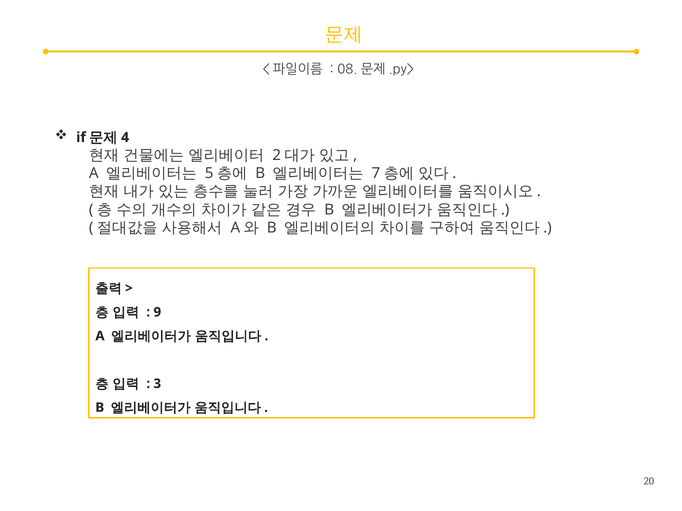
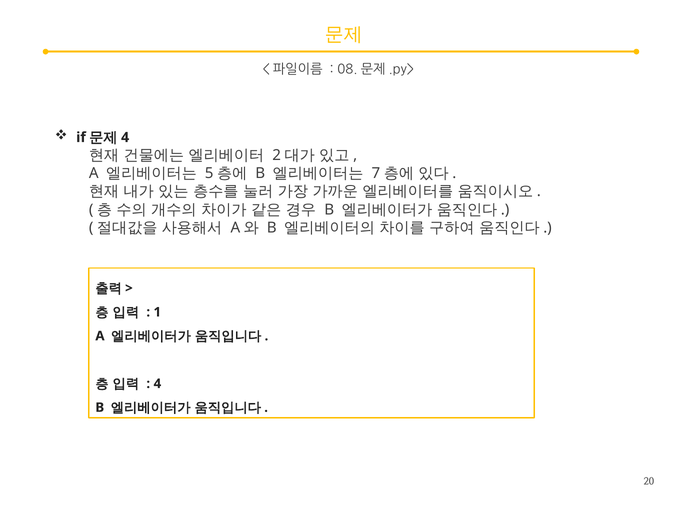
9: 9 -> 1 (157, 312)
3: 3 -> 4 (157, 384)
